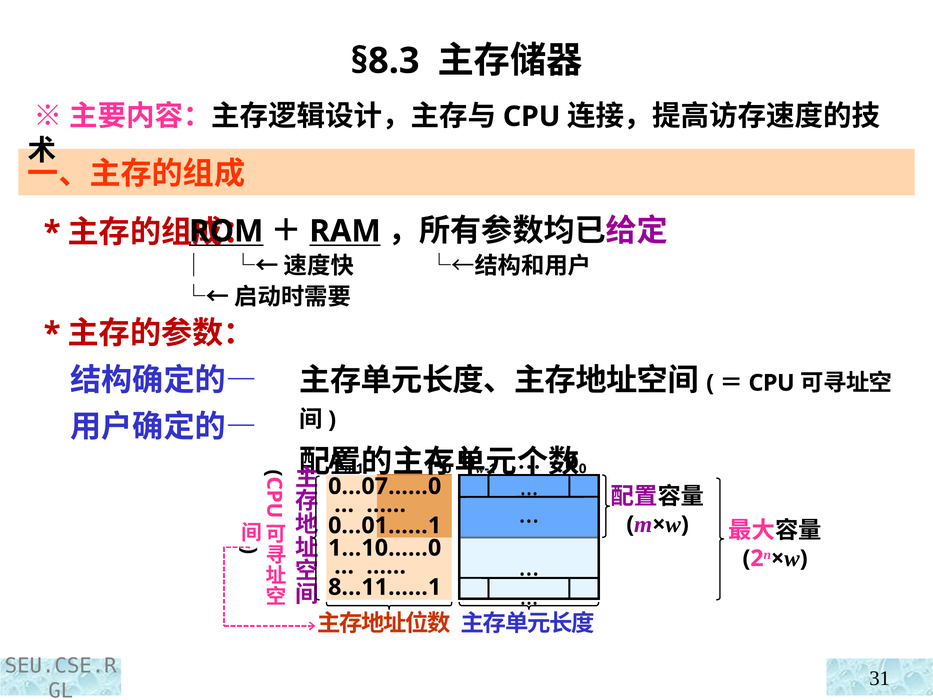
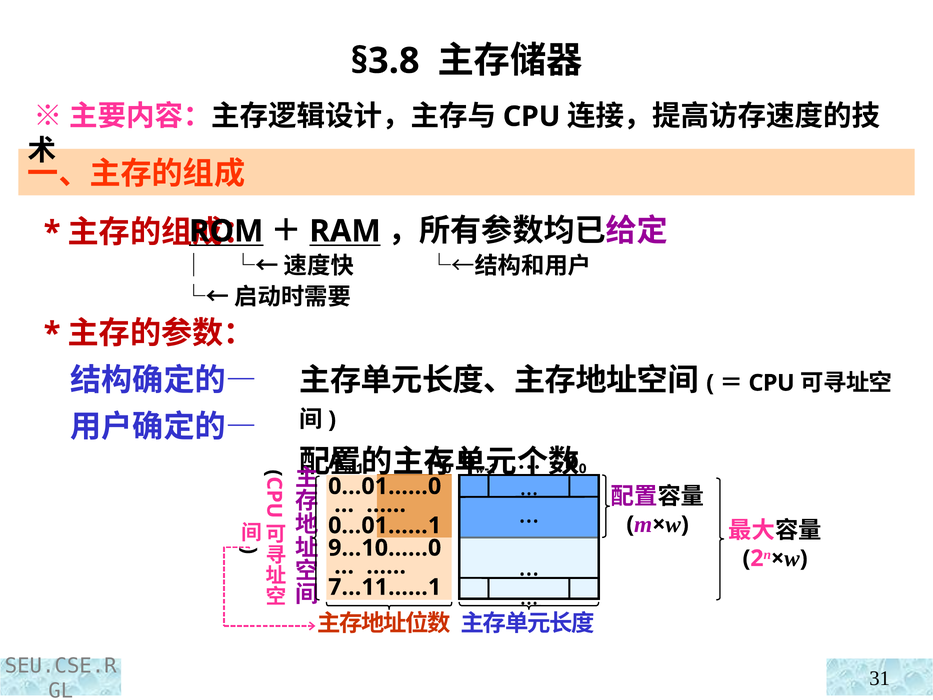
§8.3: §8.3 -> §3.8 (385, 61)
0…07……0: 0…07……0 -> 0…01……0 (385, 486)
1…10……0: 1…10……0 -> 9…10……0 (385, 548)
8…11……1: 8…11……1 -> 7…11……1 (385, 587)
